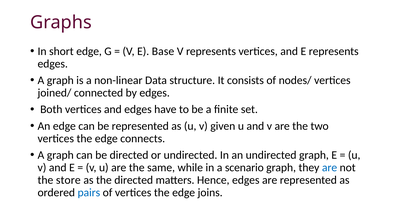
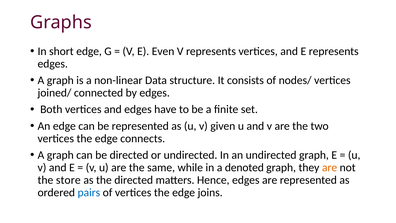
Base: Base -> Even (163, 51)
scenario: scenario -> denoted (244, 167)
are colour: blue -> orange (330, 167)
